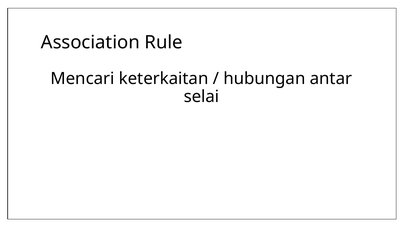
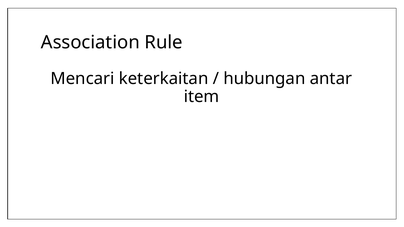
selai: selai -> item (201, 97)
